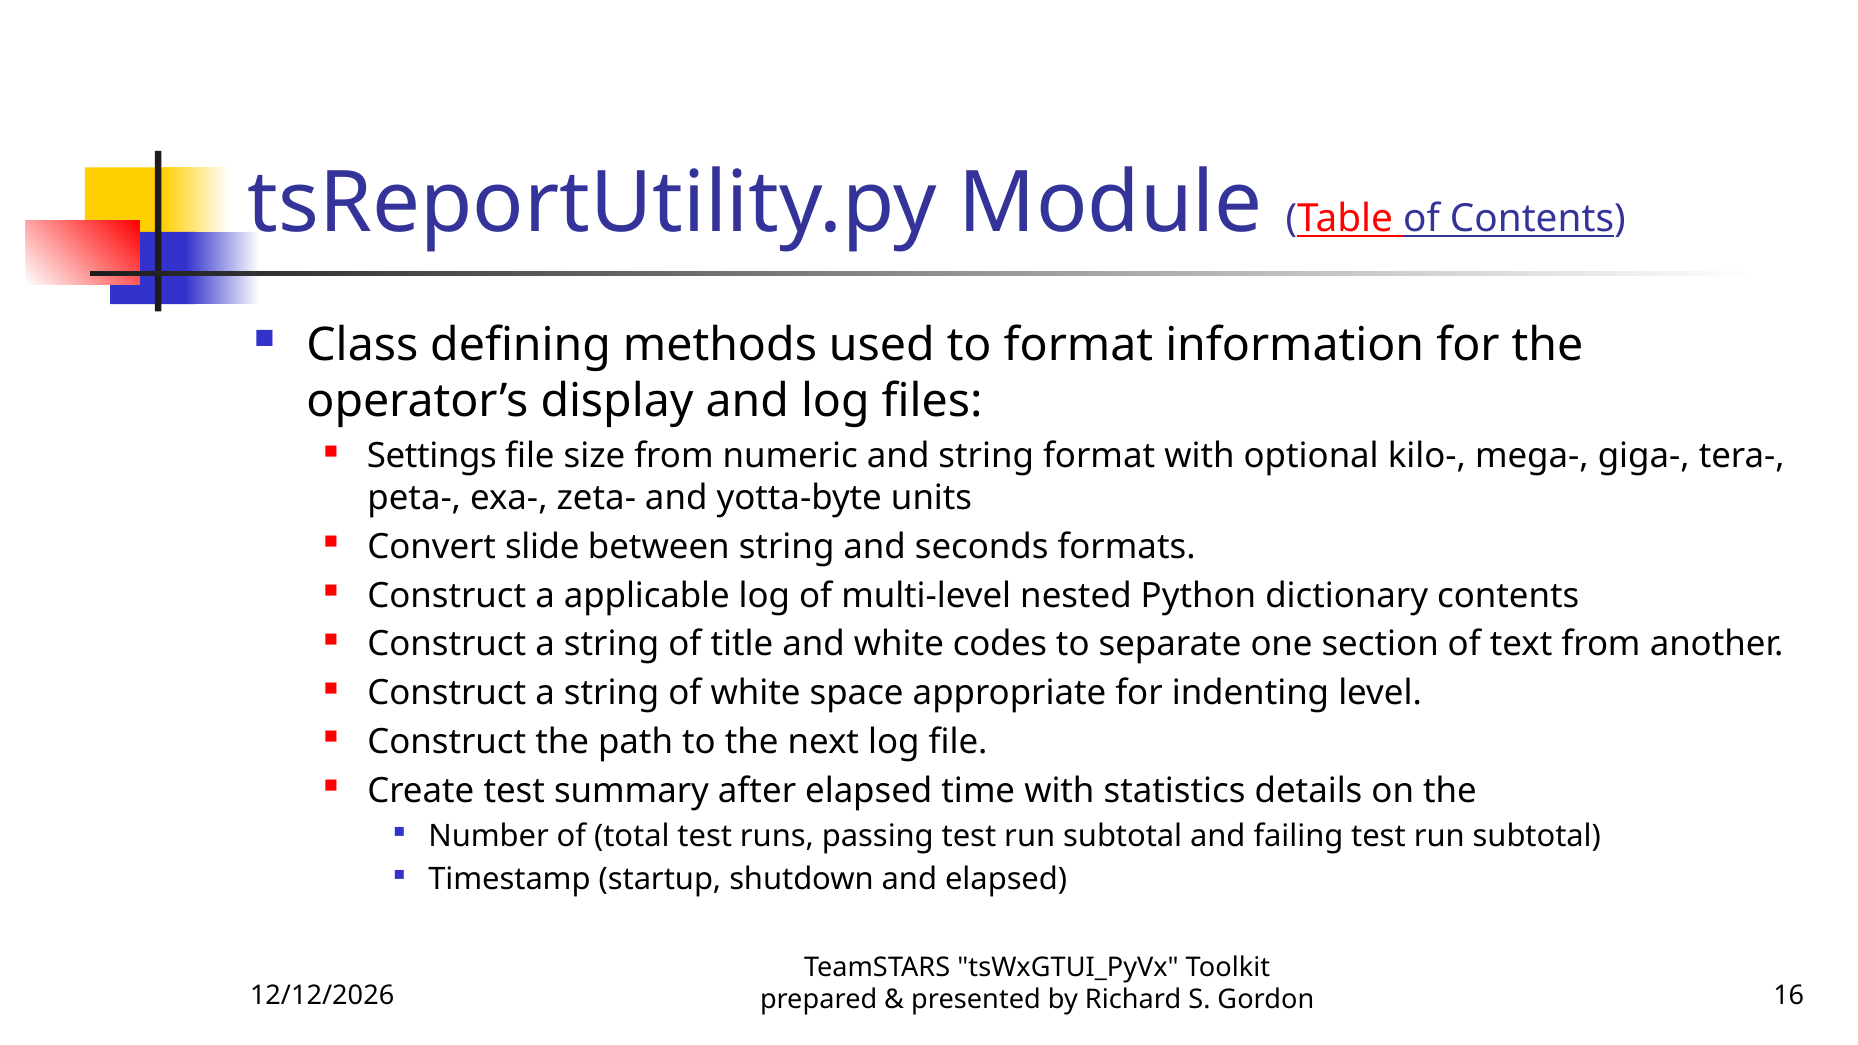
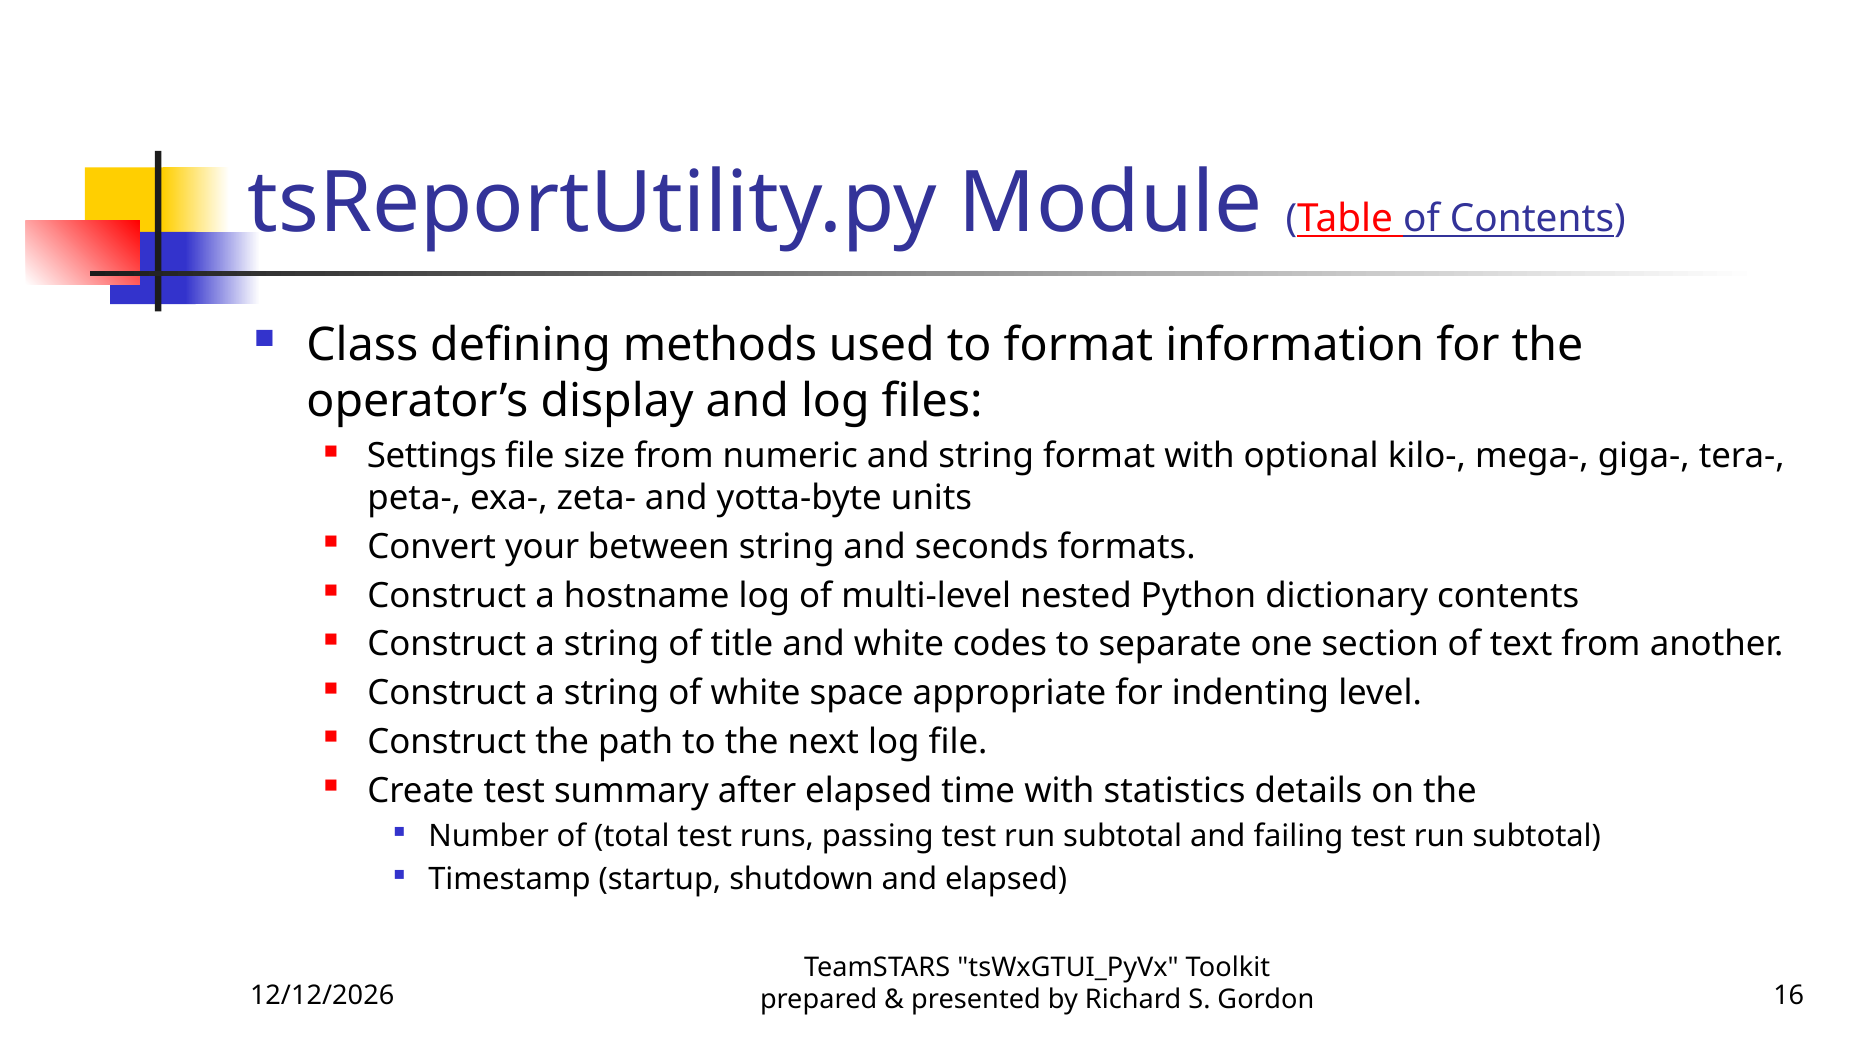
slide: slide -> your (542, 547)
applicable: applicable -> hostname (647, 596)
